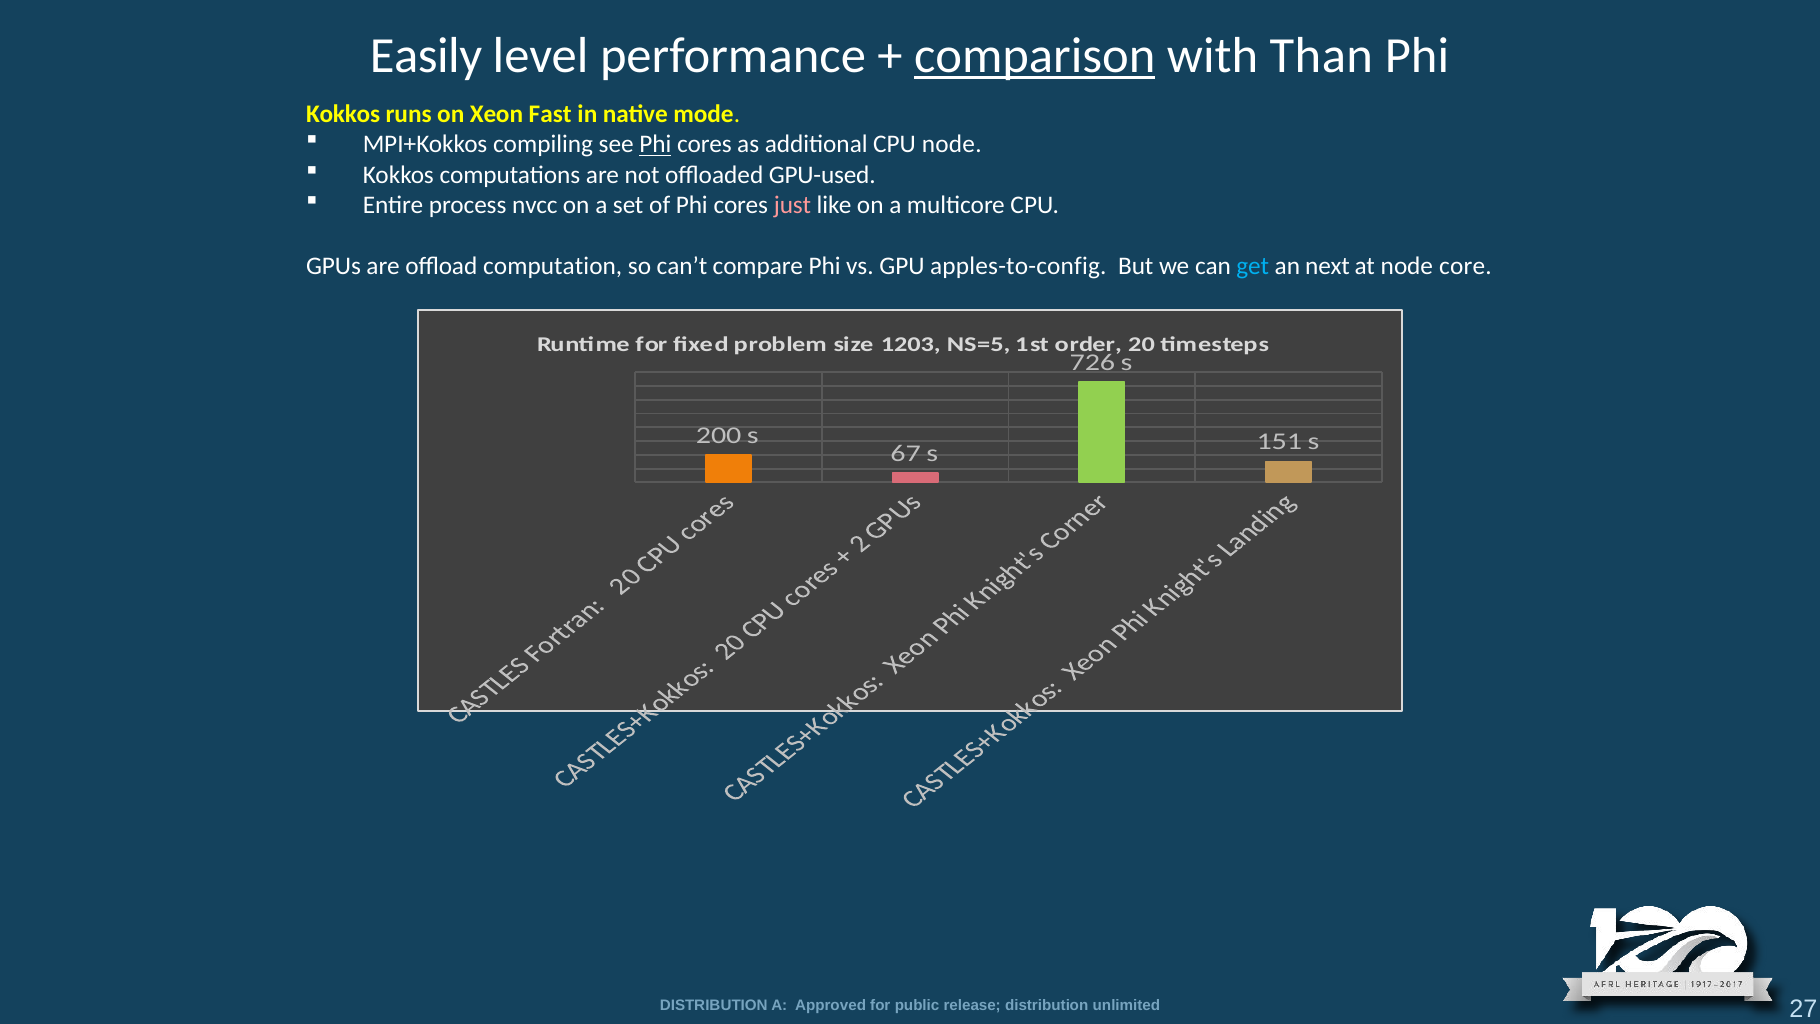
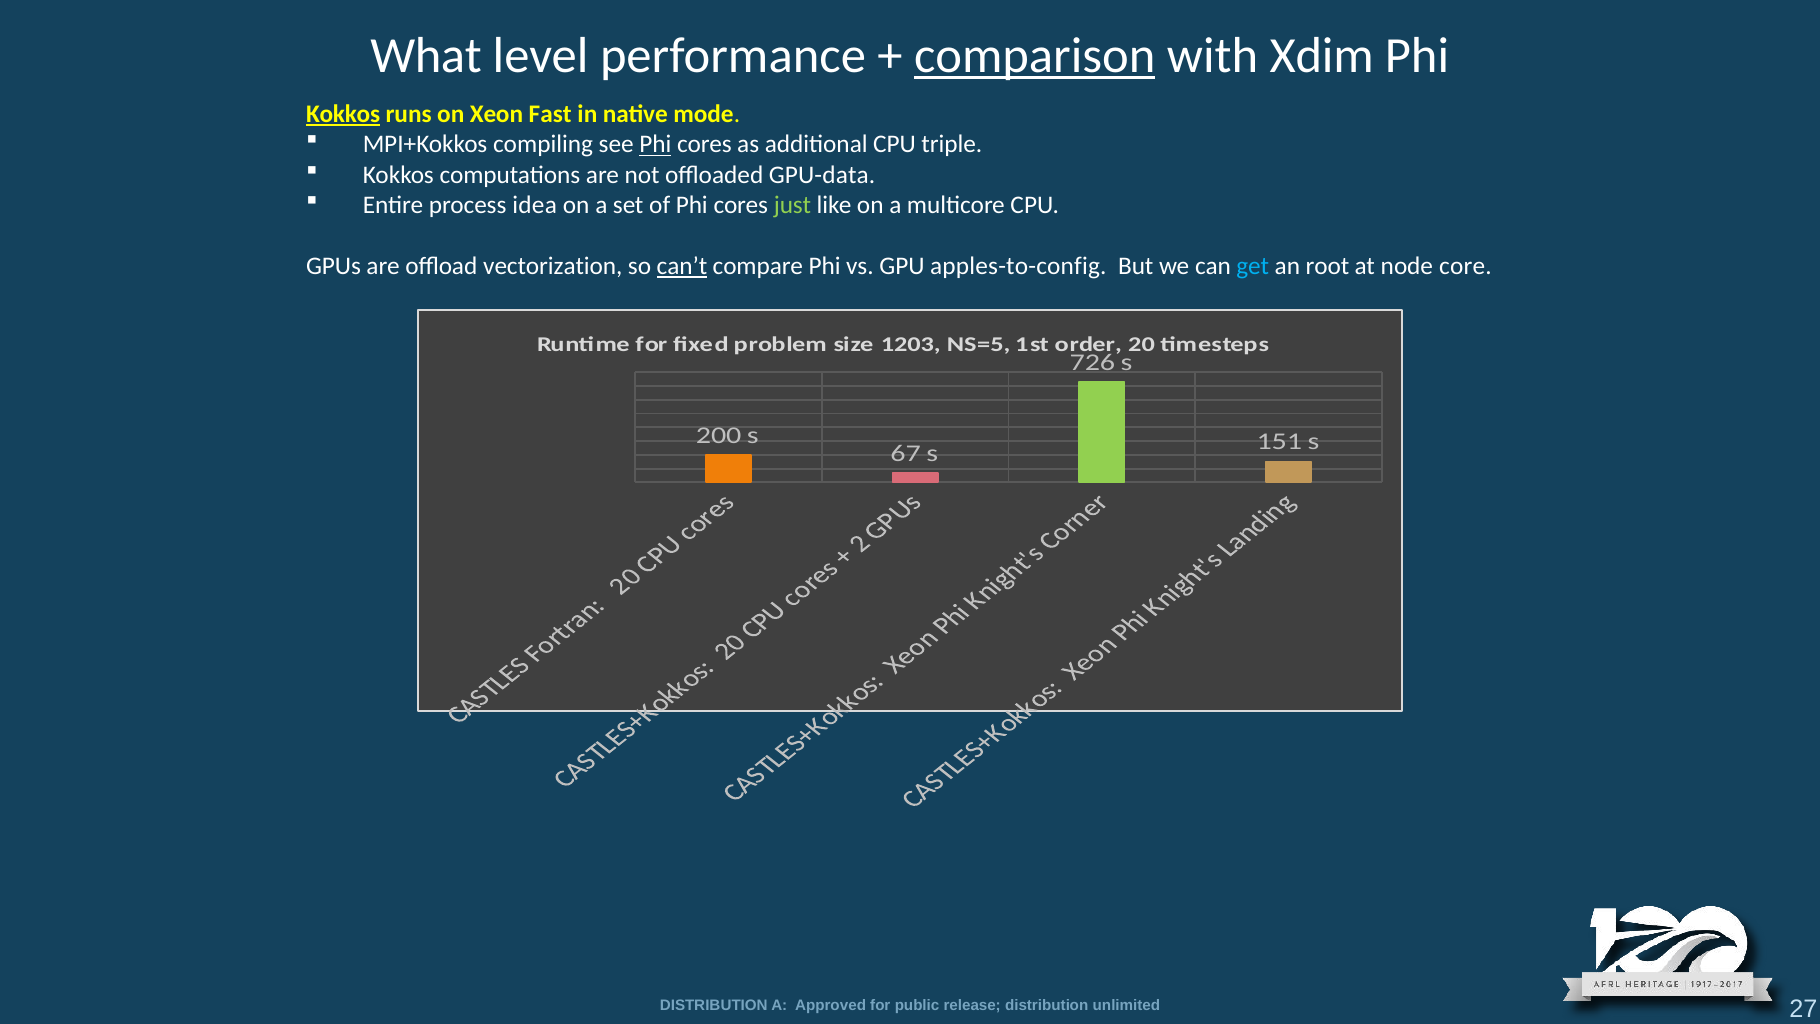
Easily: Easily -> What (426, 56)
Than: Than -> Xdim (1322, 56)
Kokkos underline: none -> present (343, 114)
CPU node: node -> triple (952, 145)
GPU-used: GPU-used -> GPU-data (822, 175)
nvcc: nvcc -> idea (535, 205)
just colour: pink -> light green (793, 205)
computation: computation -> vectorization (553, 266)
can’t underline: none -> present (682, 266)
next: next -> root (1327, 266)
